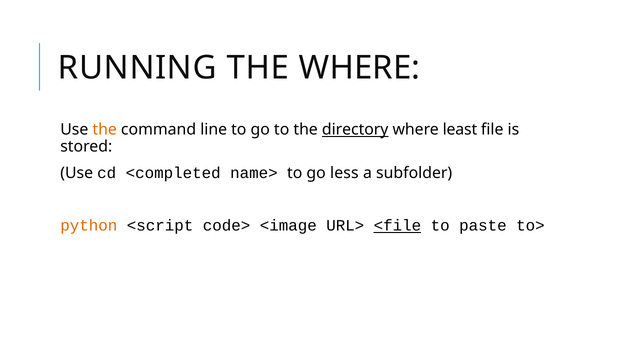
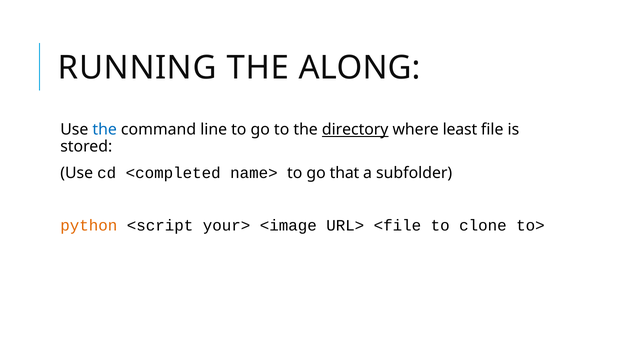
THE WHERE: WHERE -> ALONG (360, 68)
the colour: orange -> blue (105, 130)
less: less -> that (345, 173)
code>: code> -> your> (227, 226)
<file underline: present -> none (397, 226)
paste: paste -> clone (483, 226)
